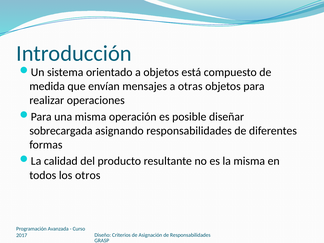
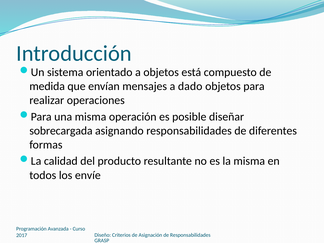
otras: otras -> dado (190, 86)
otros: otros -> envíe (88, 175)
